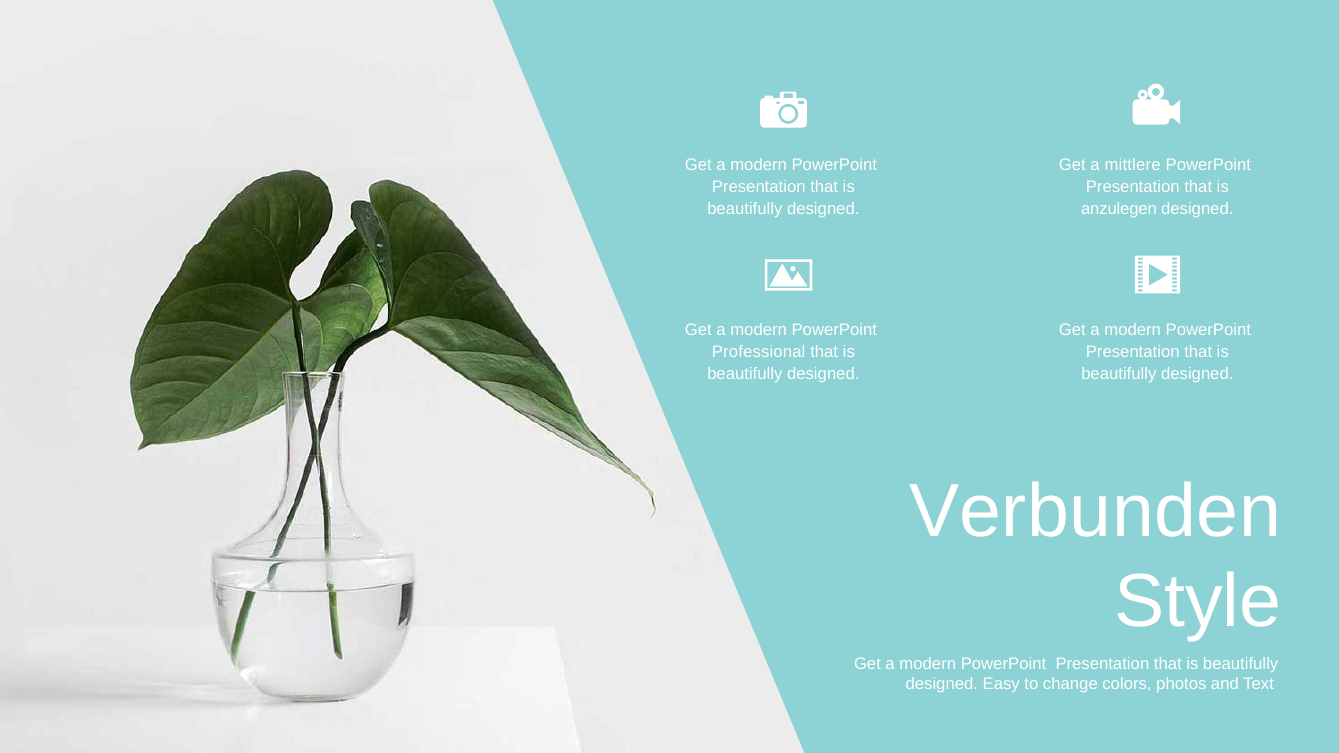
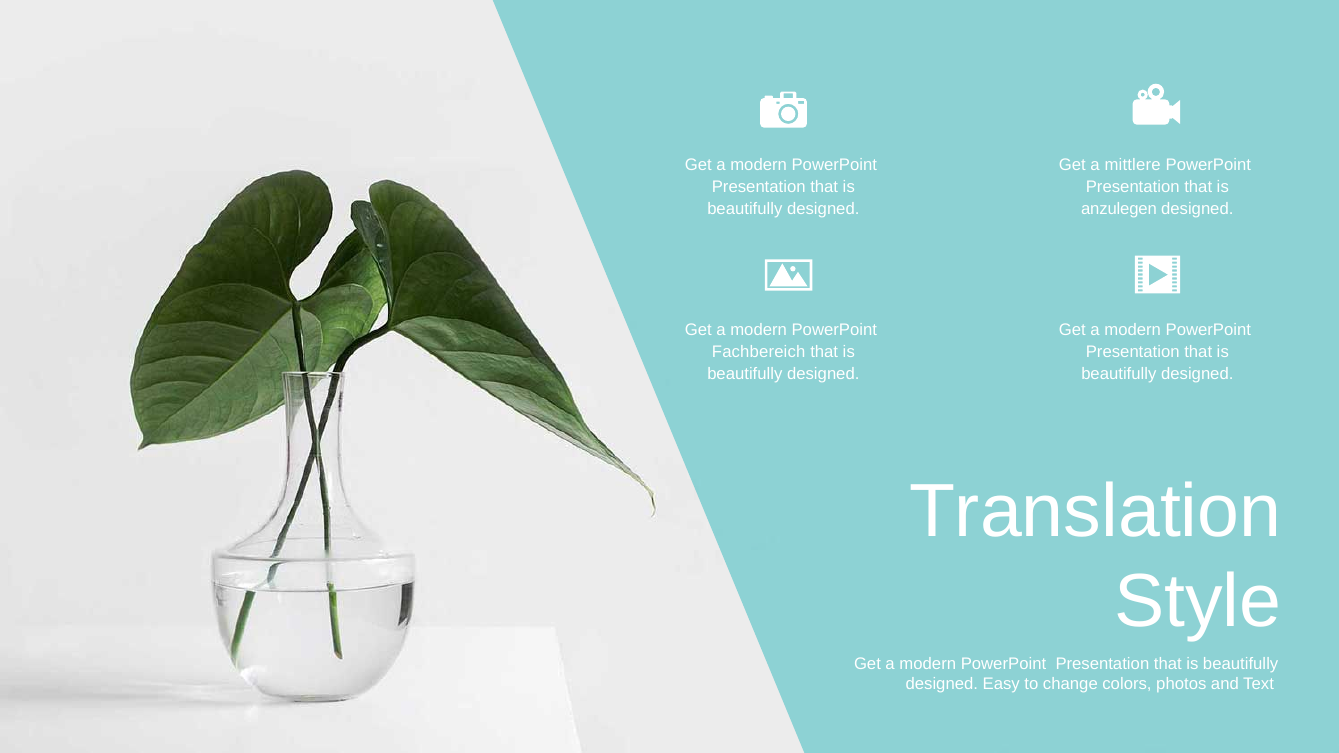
Professional: Professional -> Fachbereich (759, 352)
Verbunden: Verbunden -> Translation (1095, 512)
